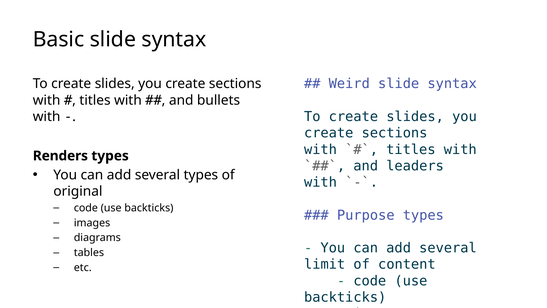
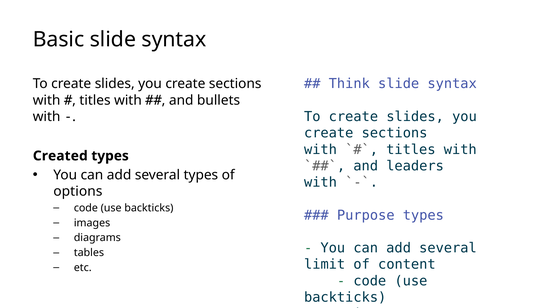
Weird: Weird -> Think (349, 84)
Renders: Renders -> Created (60, 156)
original: original -> options (78, 191)
